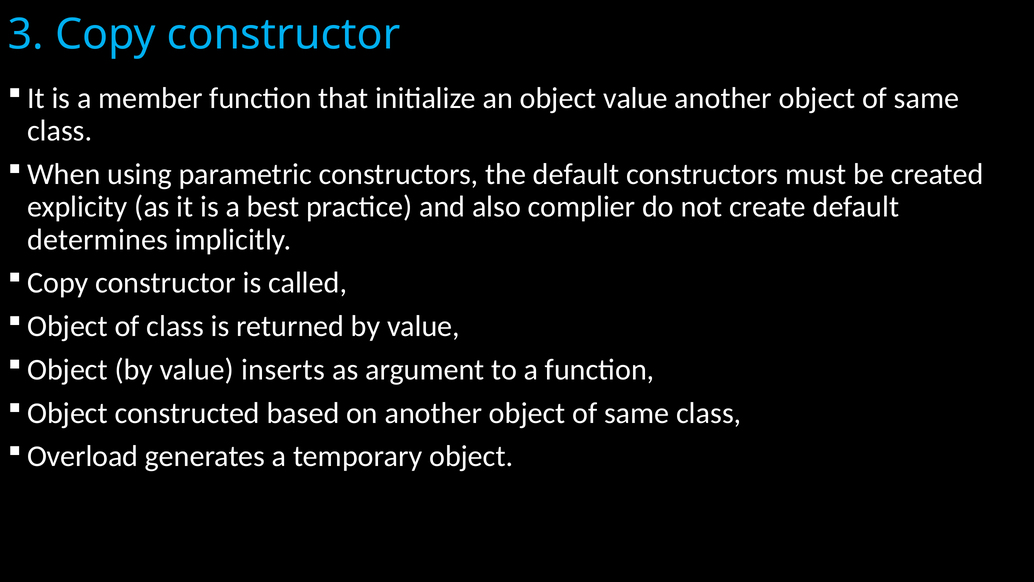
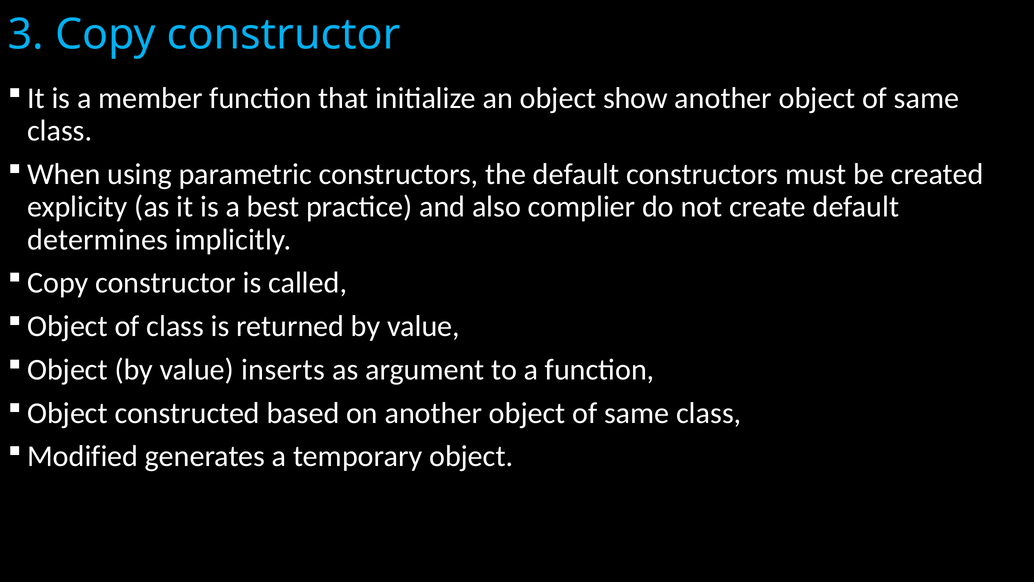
object value: value -> show (635, 98)
Overload: Overload -> Modified (83, 456)
